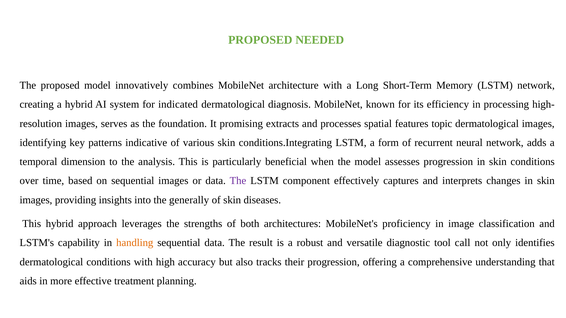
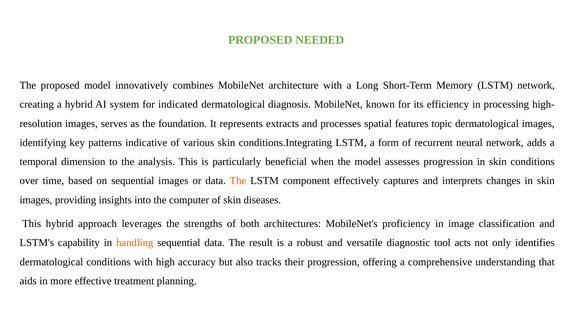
promising: promising -> represents (241, 124)
The colour: purple -> orange (238, 181)
generally: generally -> computer (189, 200)
call: call -> acts (463, 243)
